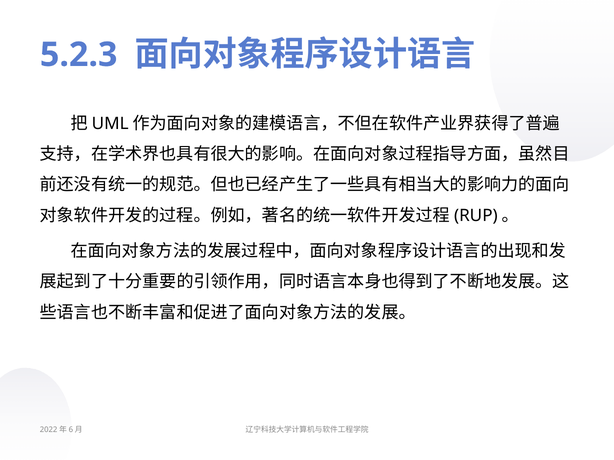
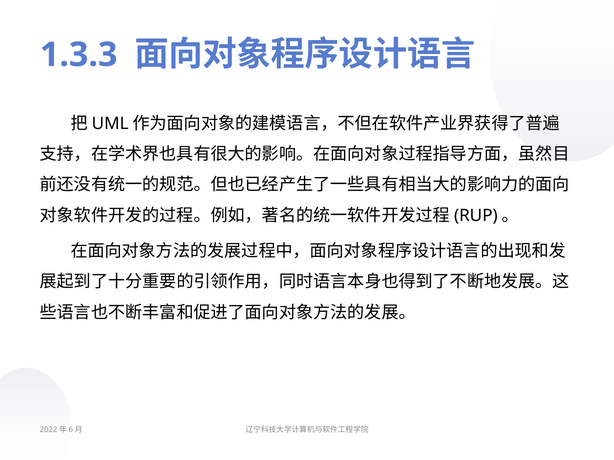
5.2.3: 5.2.3 -> 1.3.3 (79, 55)
